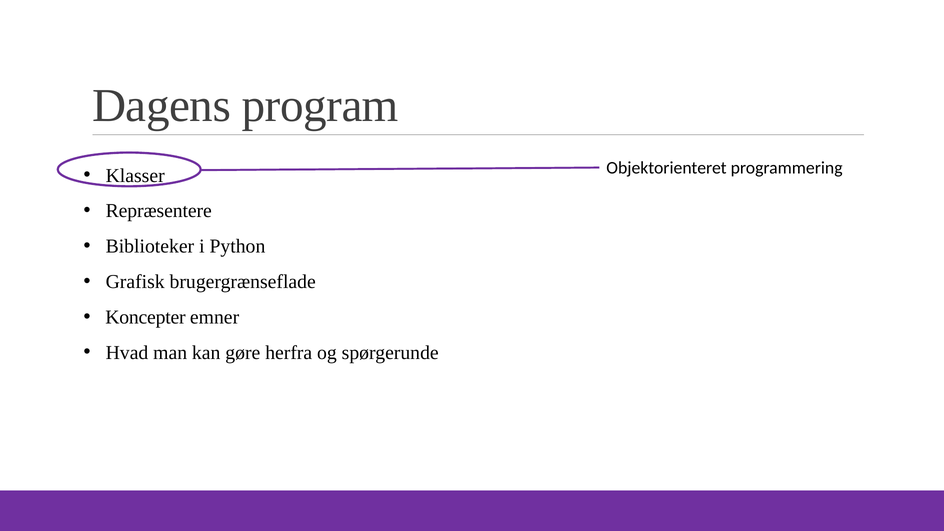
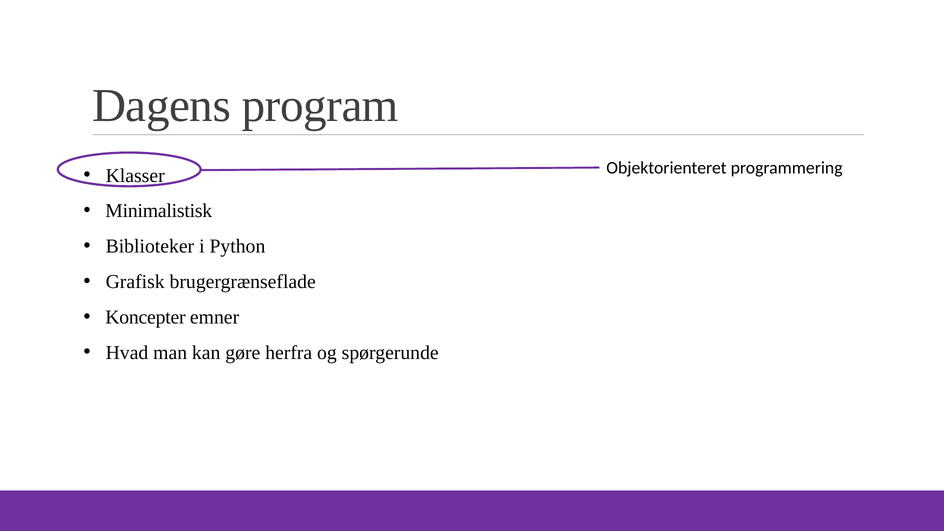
Repræsentere: Repræsentere -> Minimalistisk (159, 211)
